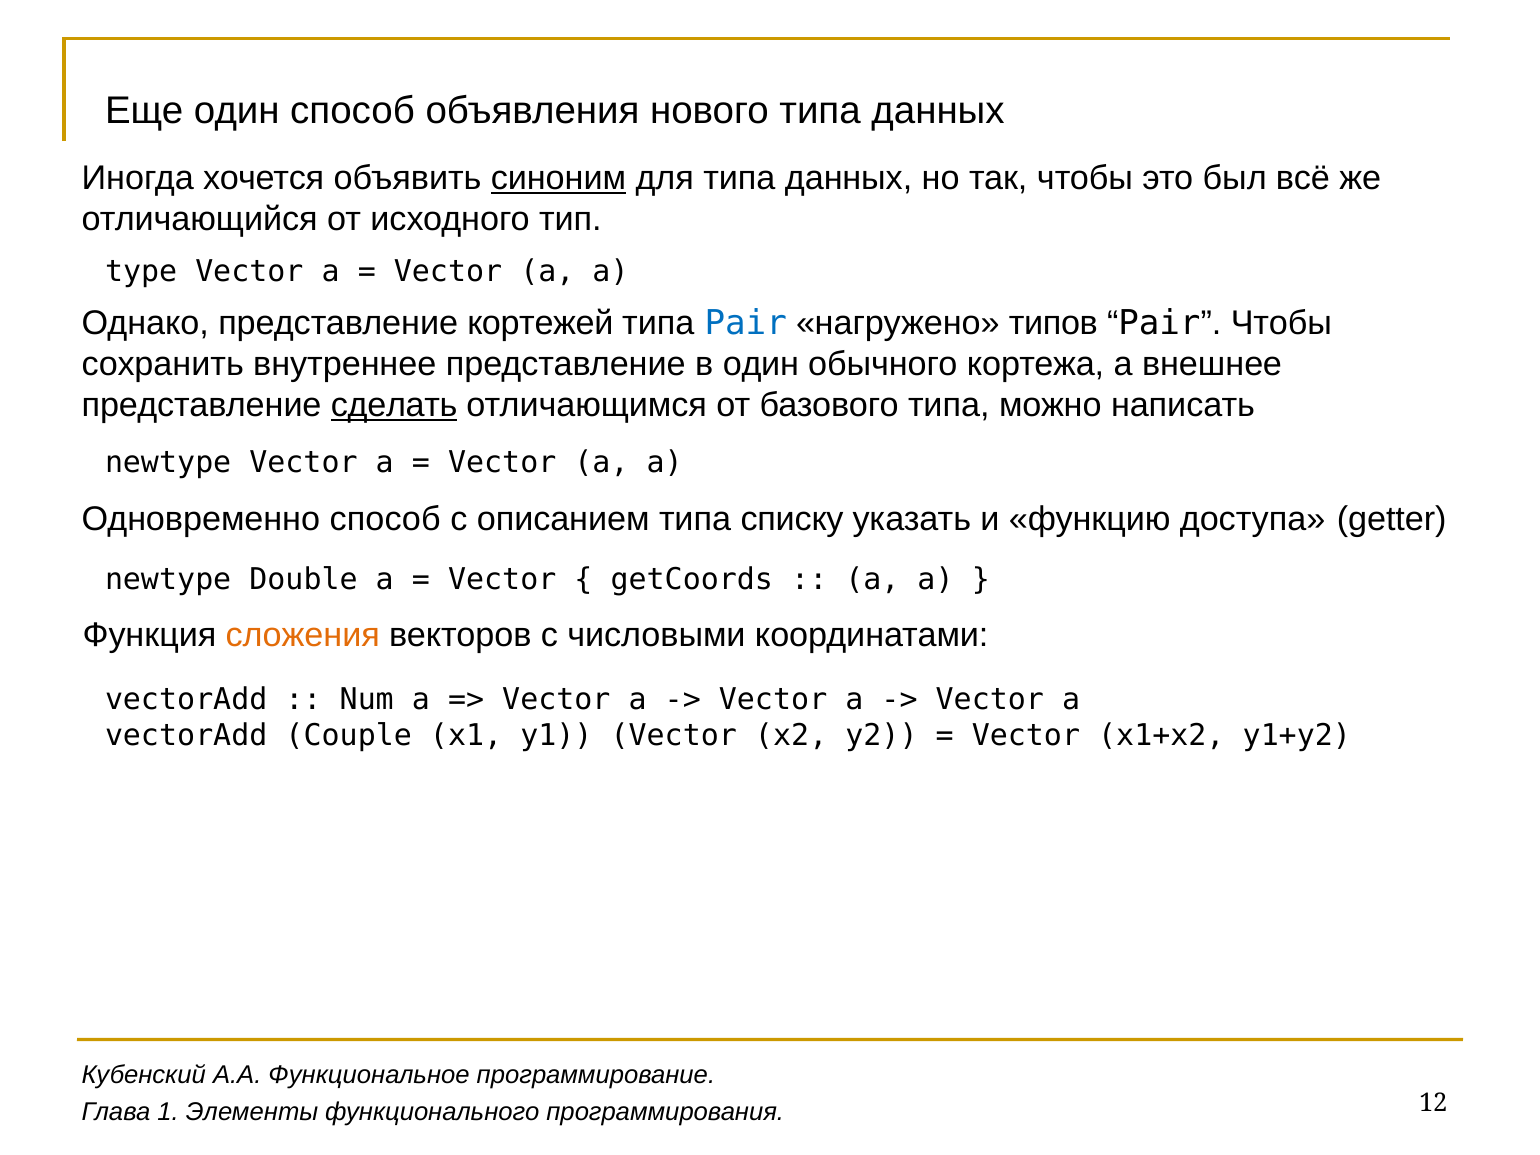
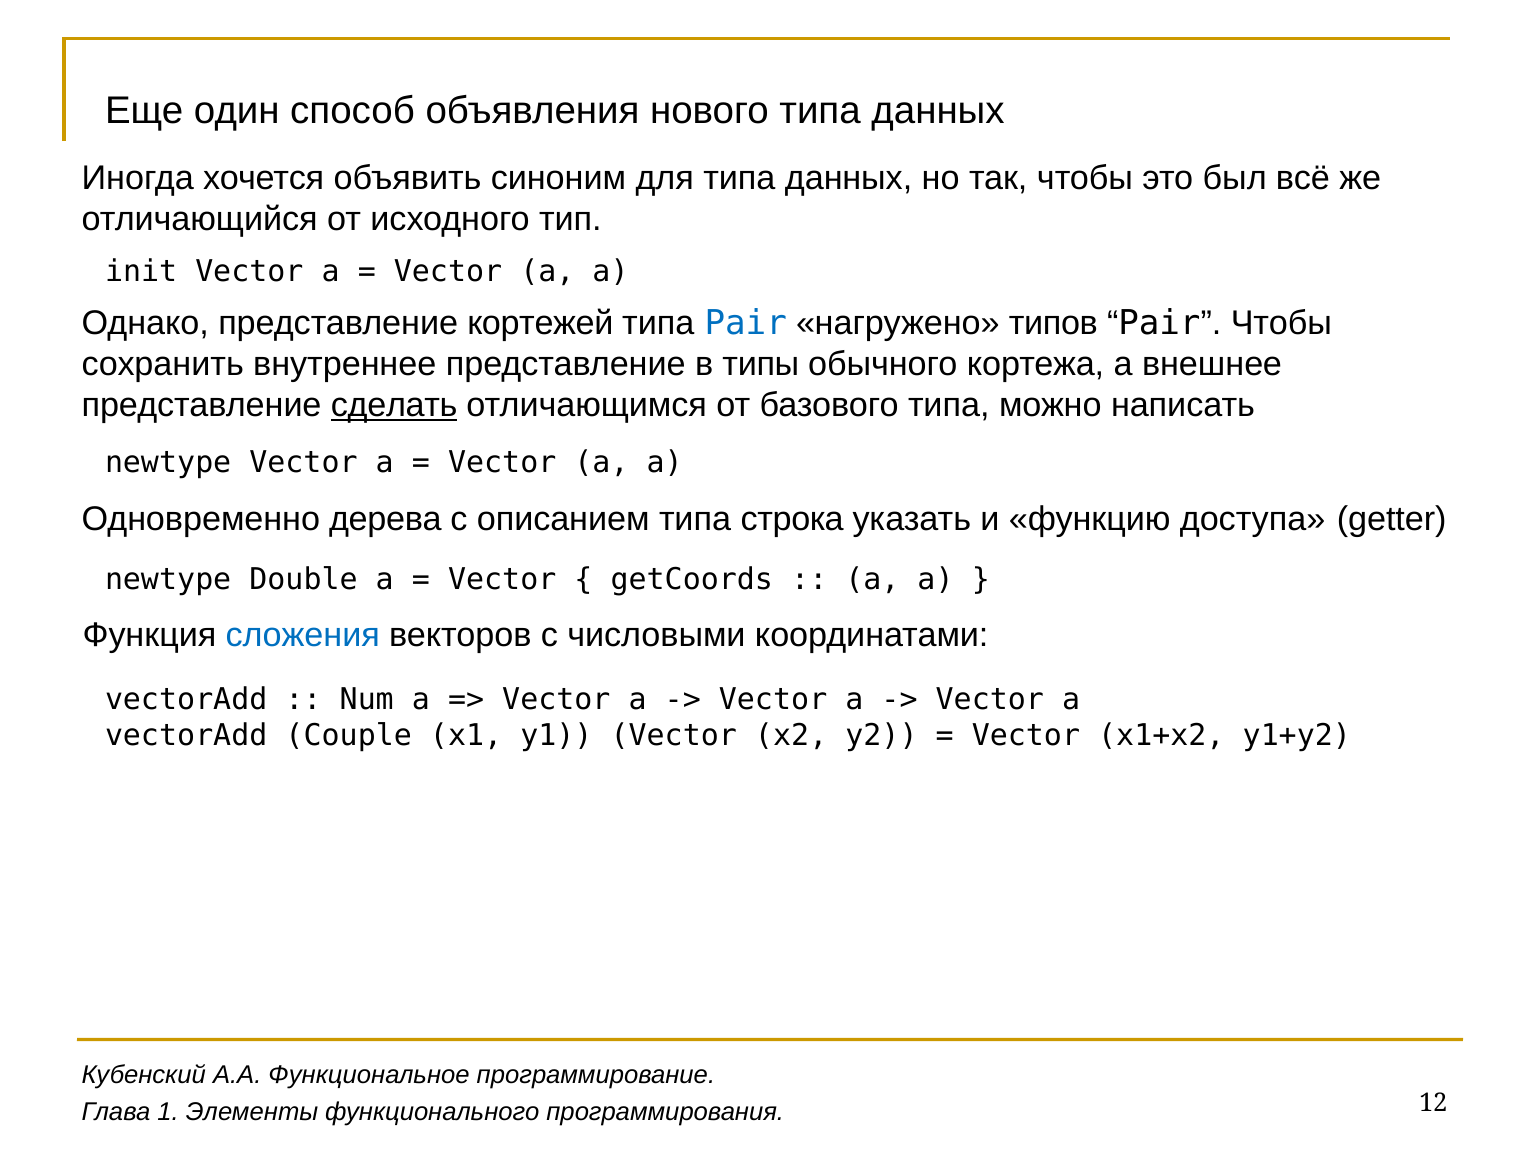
синоним underline: present -> none (558, 178)
type: type -> init (141, 271)
в один: один -> типы (761, 364)
Одновременно способ: способ -> дерева (385, 519)
списку: списку -> строка (792, 519)
сложения colour: orange -> blue (303, 635)
